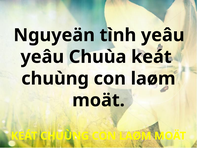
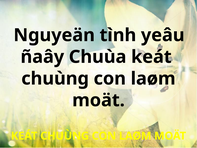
yeâu: yeâu -> ñaây (42, 57)
